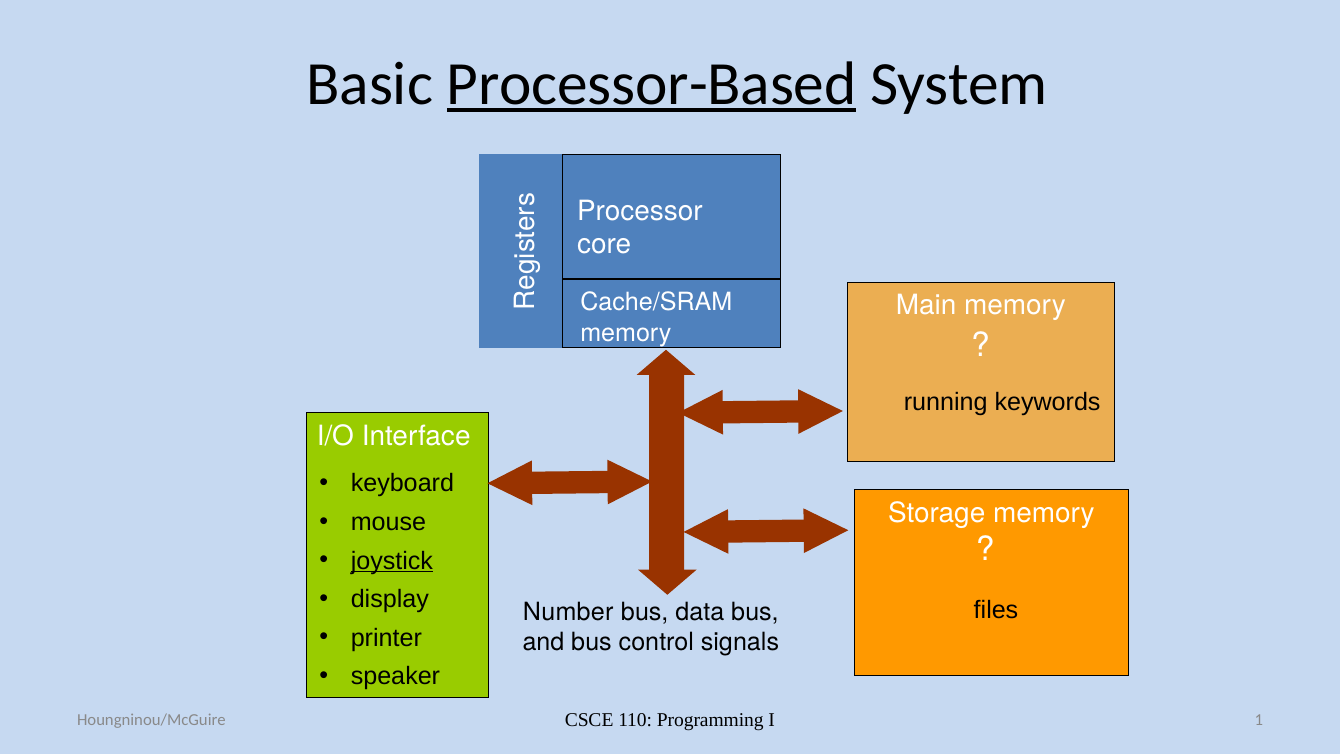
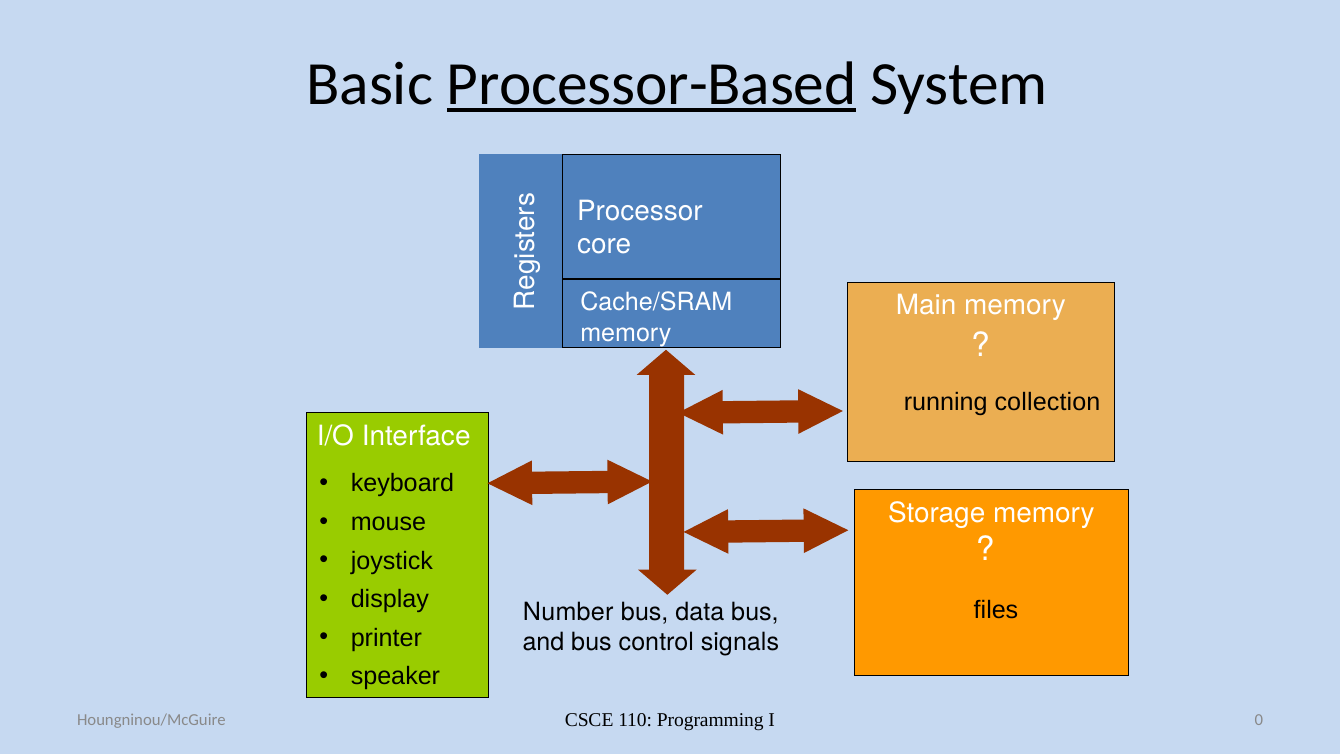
keywords: keywords -> collection (1047, 402)
joystick underline: present -> none (392, 561)
1: 1 -> 0 (1259, 720)
